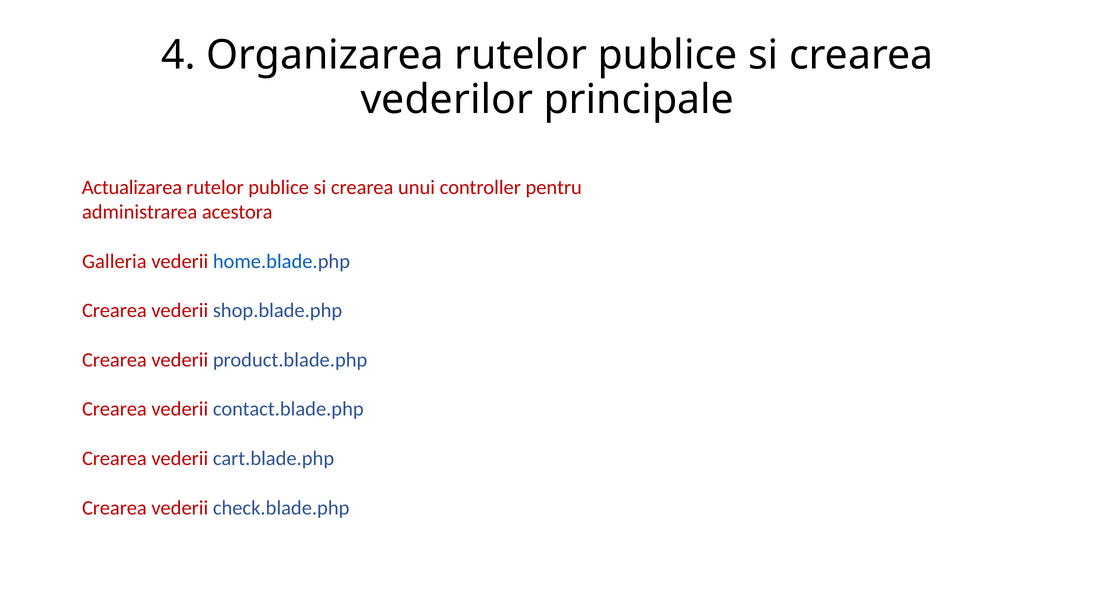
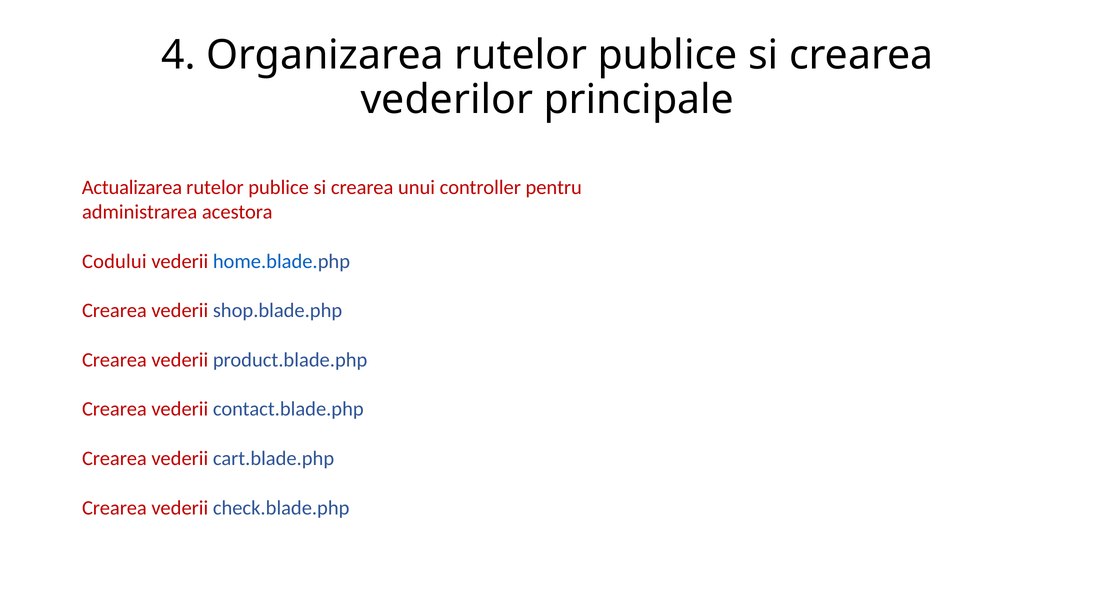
Galleria: Galleria -> Codului (114, 261)
